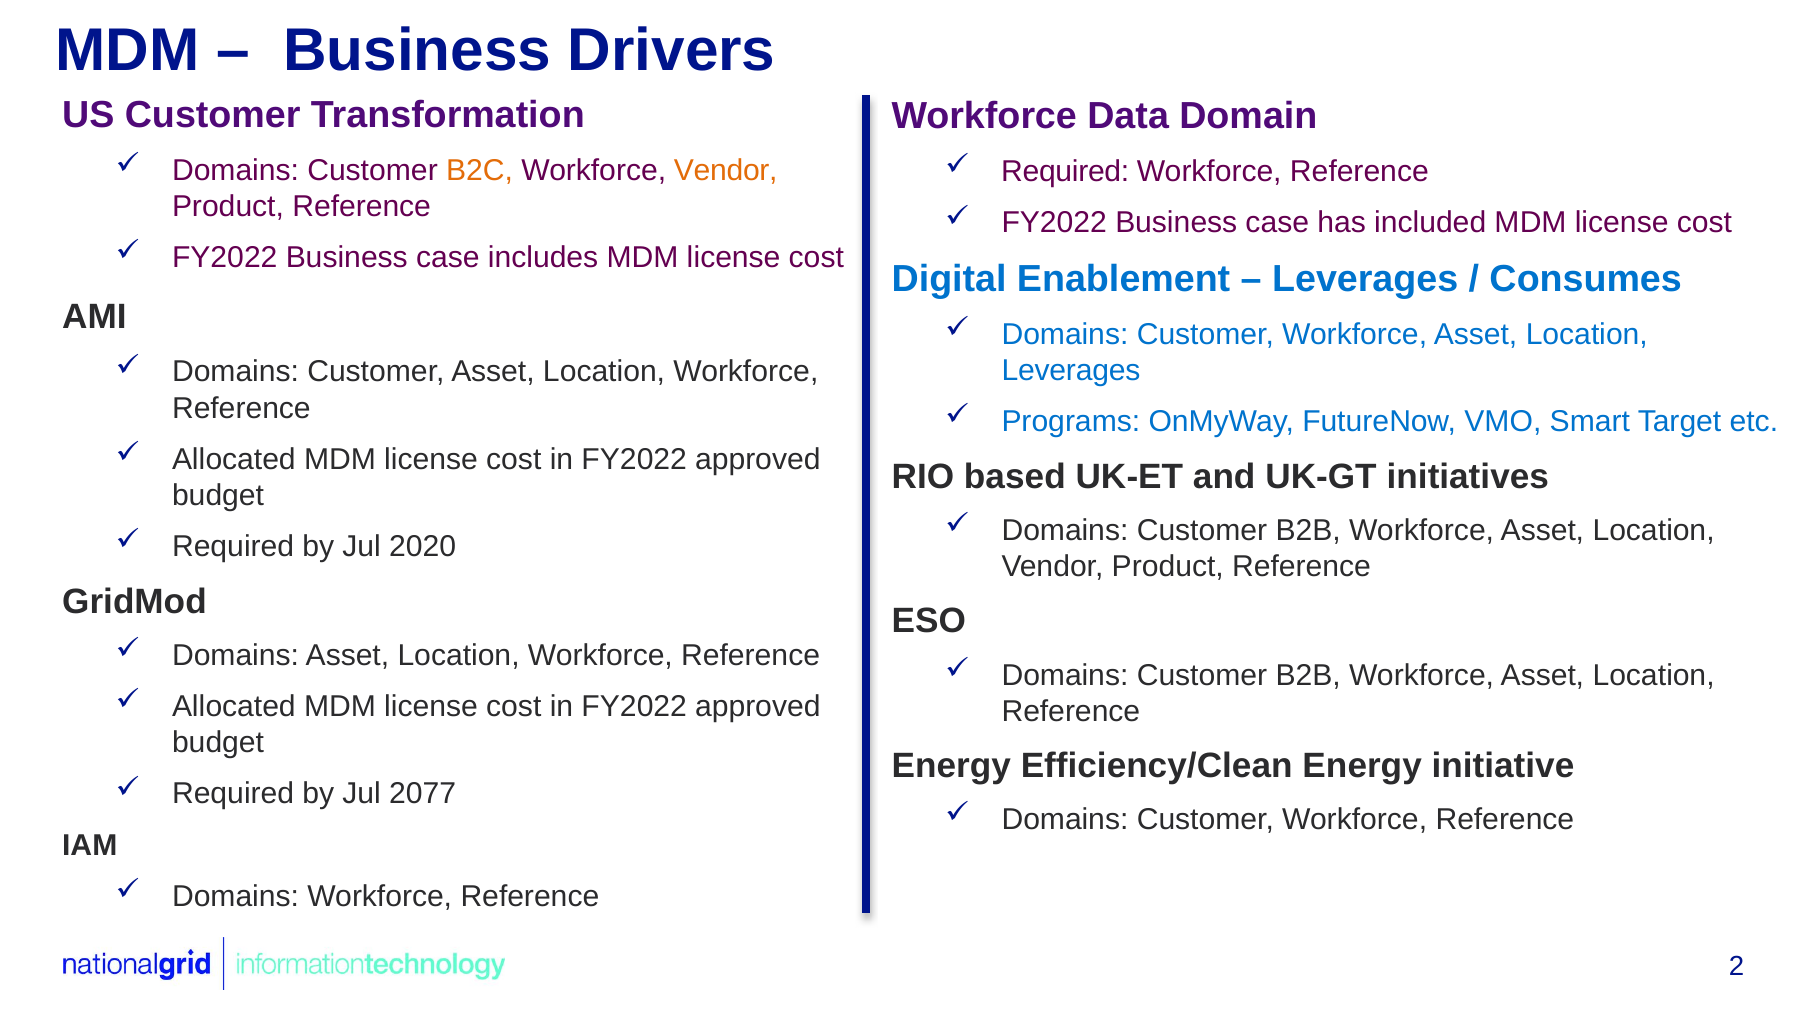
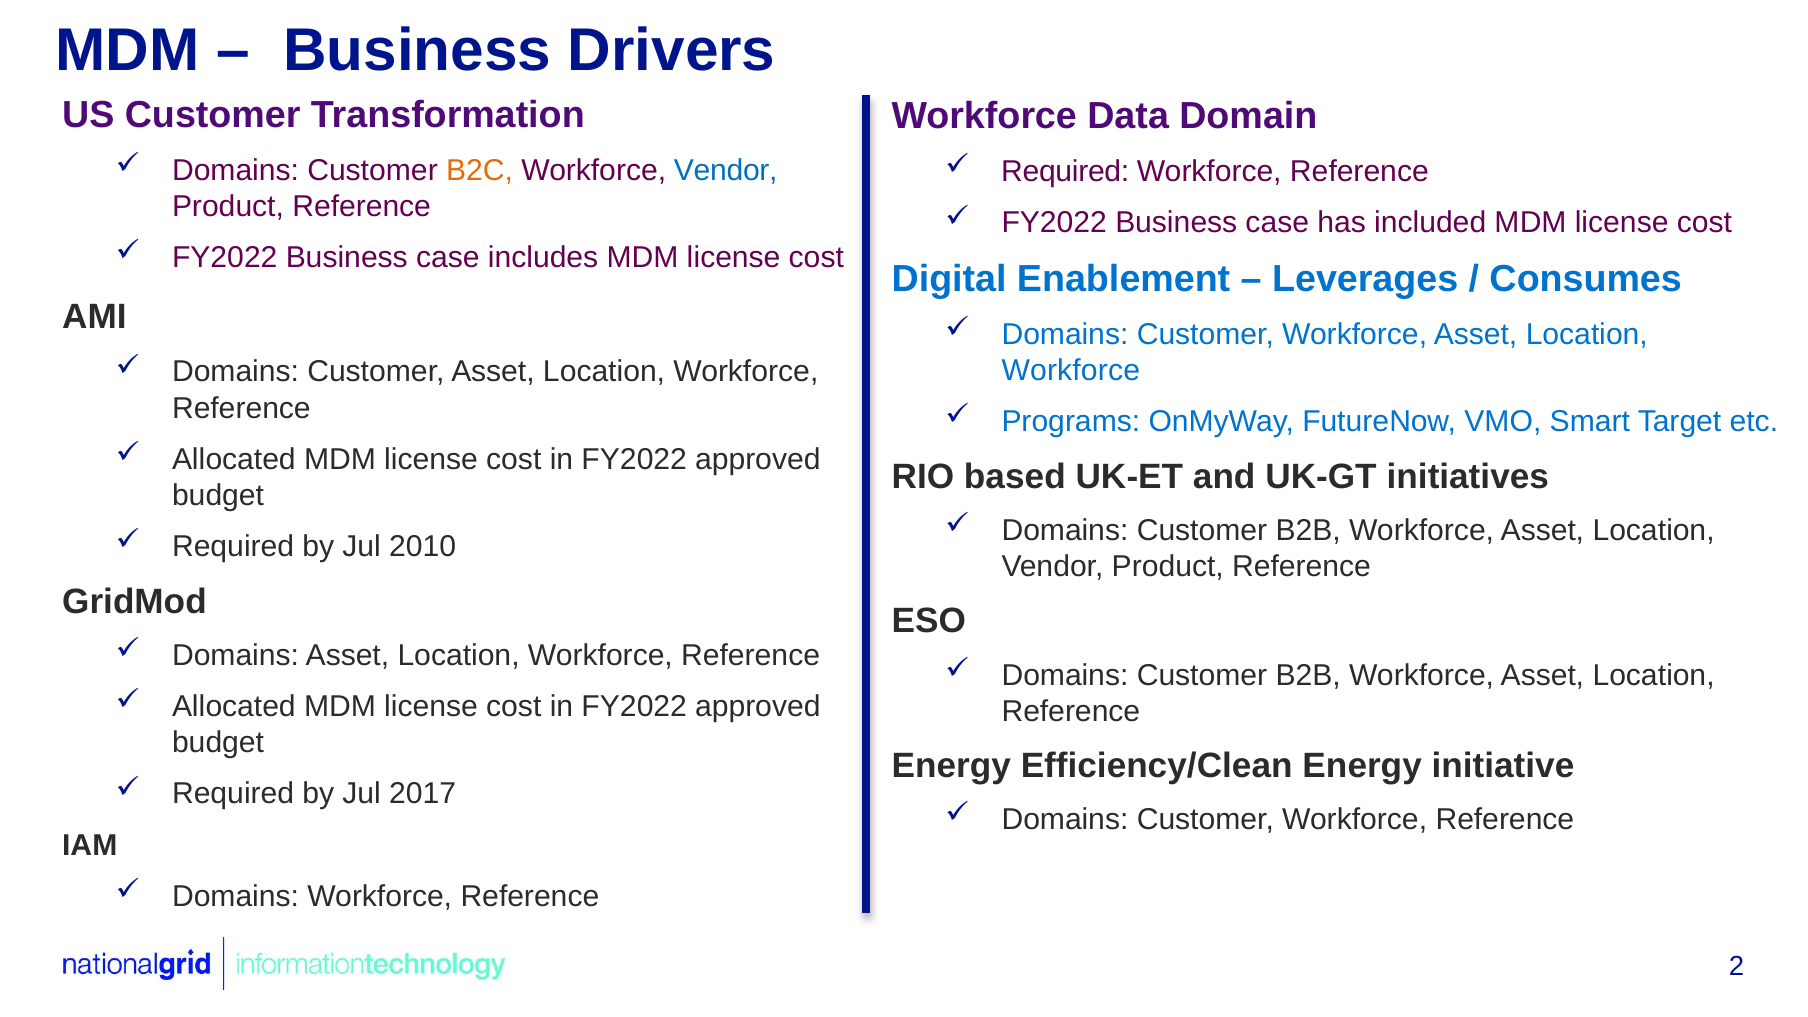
Vendor colour: orange -> blue (726, 170)
Leverages: Leverages -> Workforce (1071, 371)
2020: 2020 -> 2010 (423, 547)
2077: 2077 -> 2017 (423, 794)
